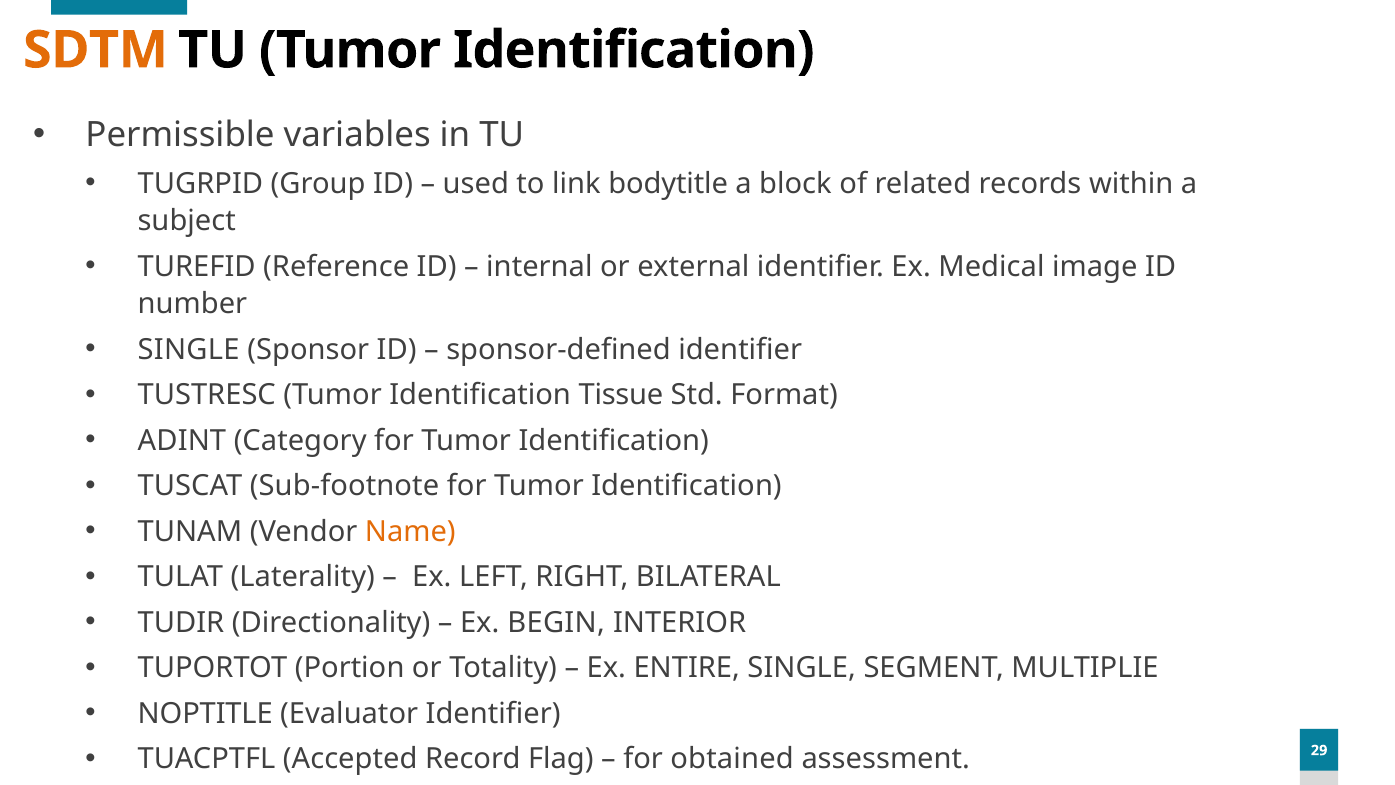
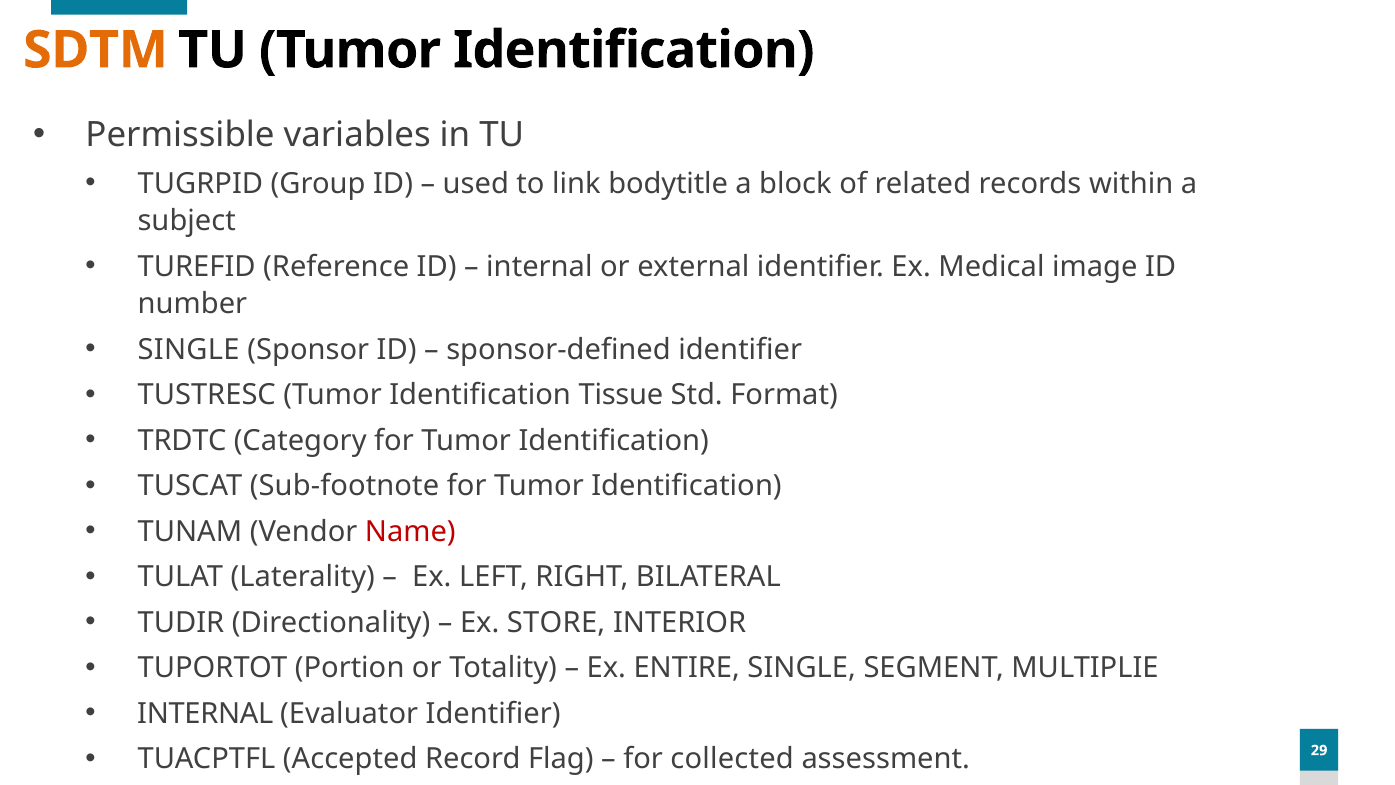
ADINT: ADINT -> TRDTC (182, 441)
Name colour: orange -> red (410, 532)
BEGIN: BEGIN -> STORE (556, 622)
NOPTITLE: NOPTITLE -> INTERNAL (205, 713)
obtained: obtained -> collected (732, 759)
